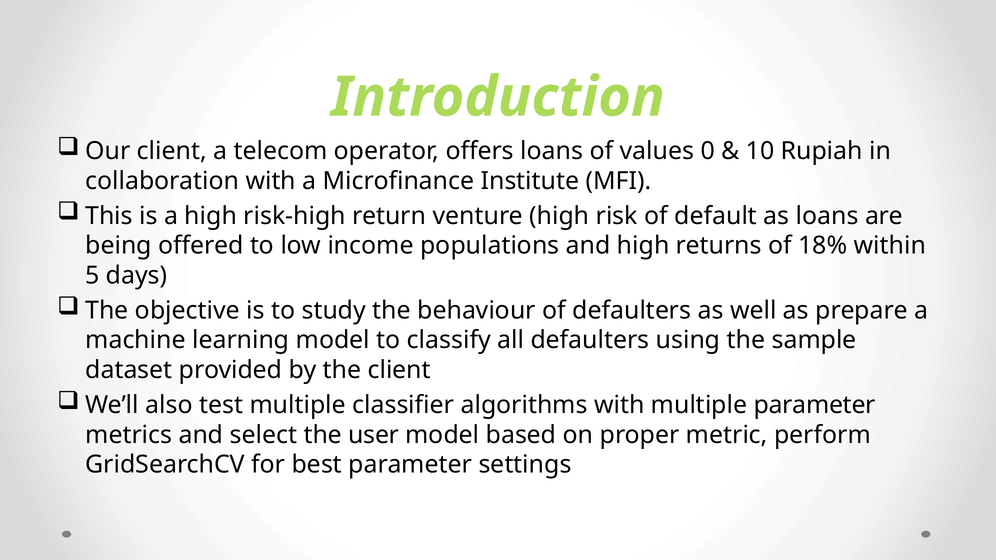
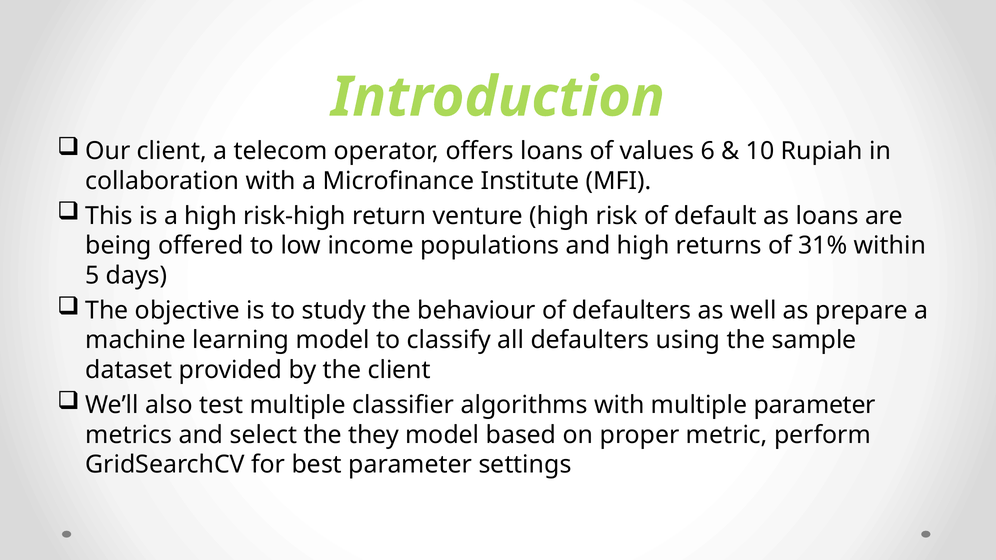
0: 0 -> 6 (708, 151)
18%: 18% -> 31% (823, 246)
user: user -> they (374, 435)
